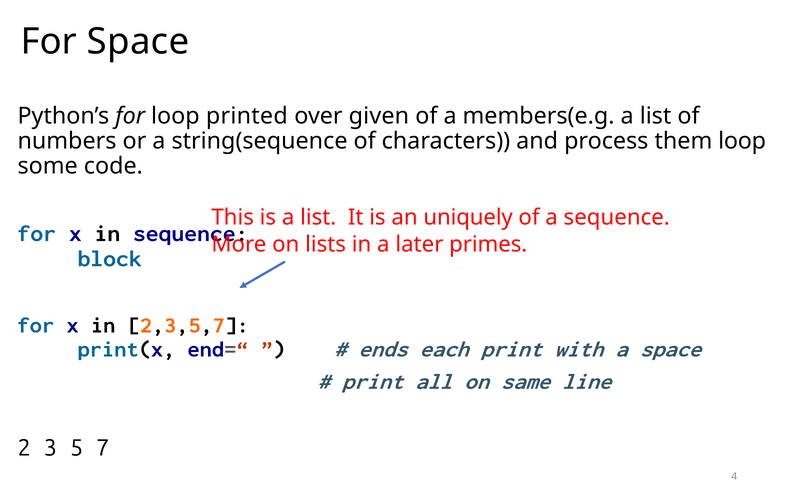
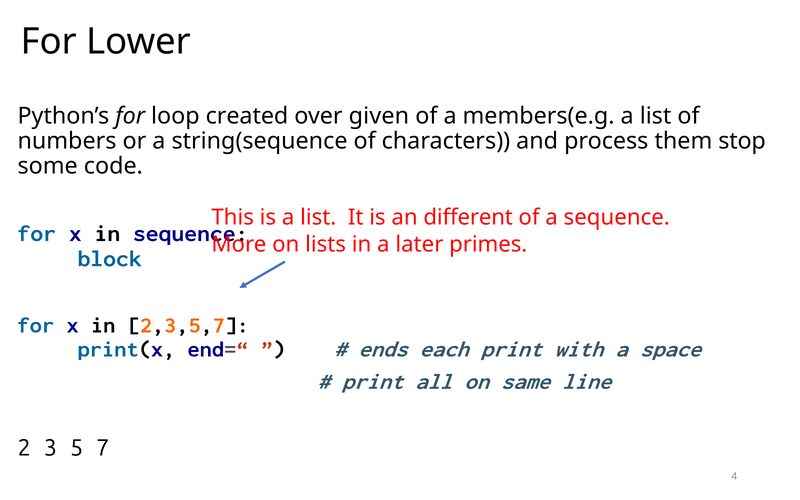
For Space: Space -> Lower (138, 41)
printed: printed -> created (247, 116)
them loop: loop -> stop (742, 141)
uniquely: uniquely -> different (468, 218)
